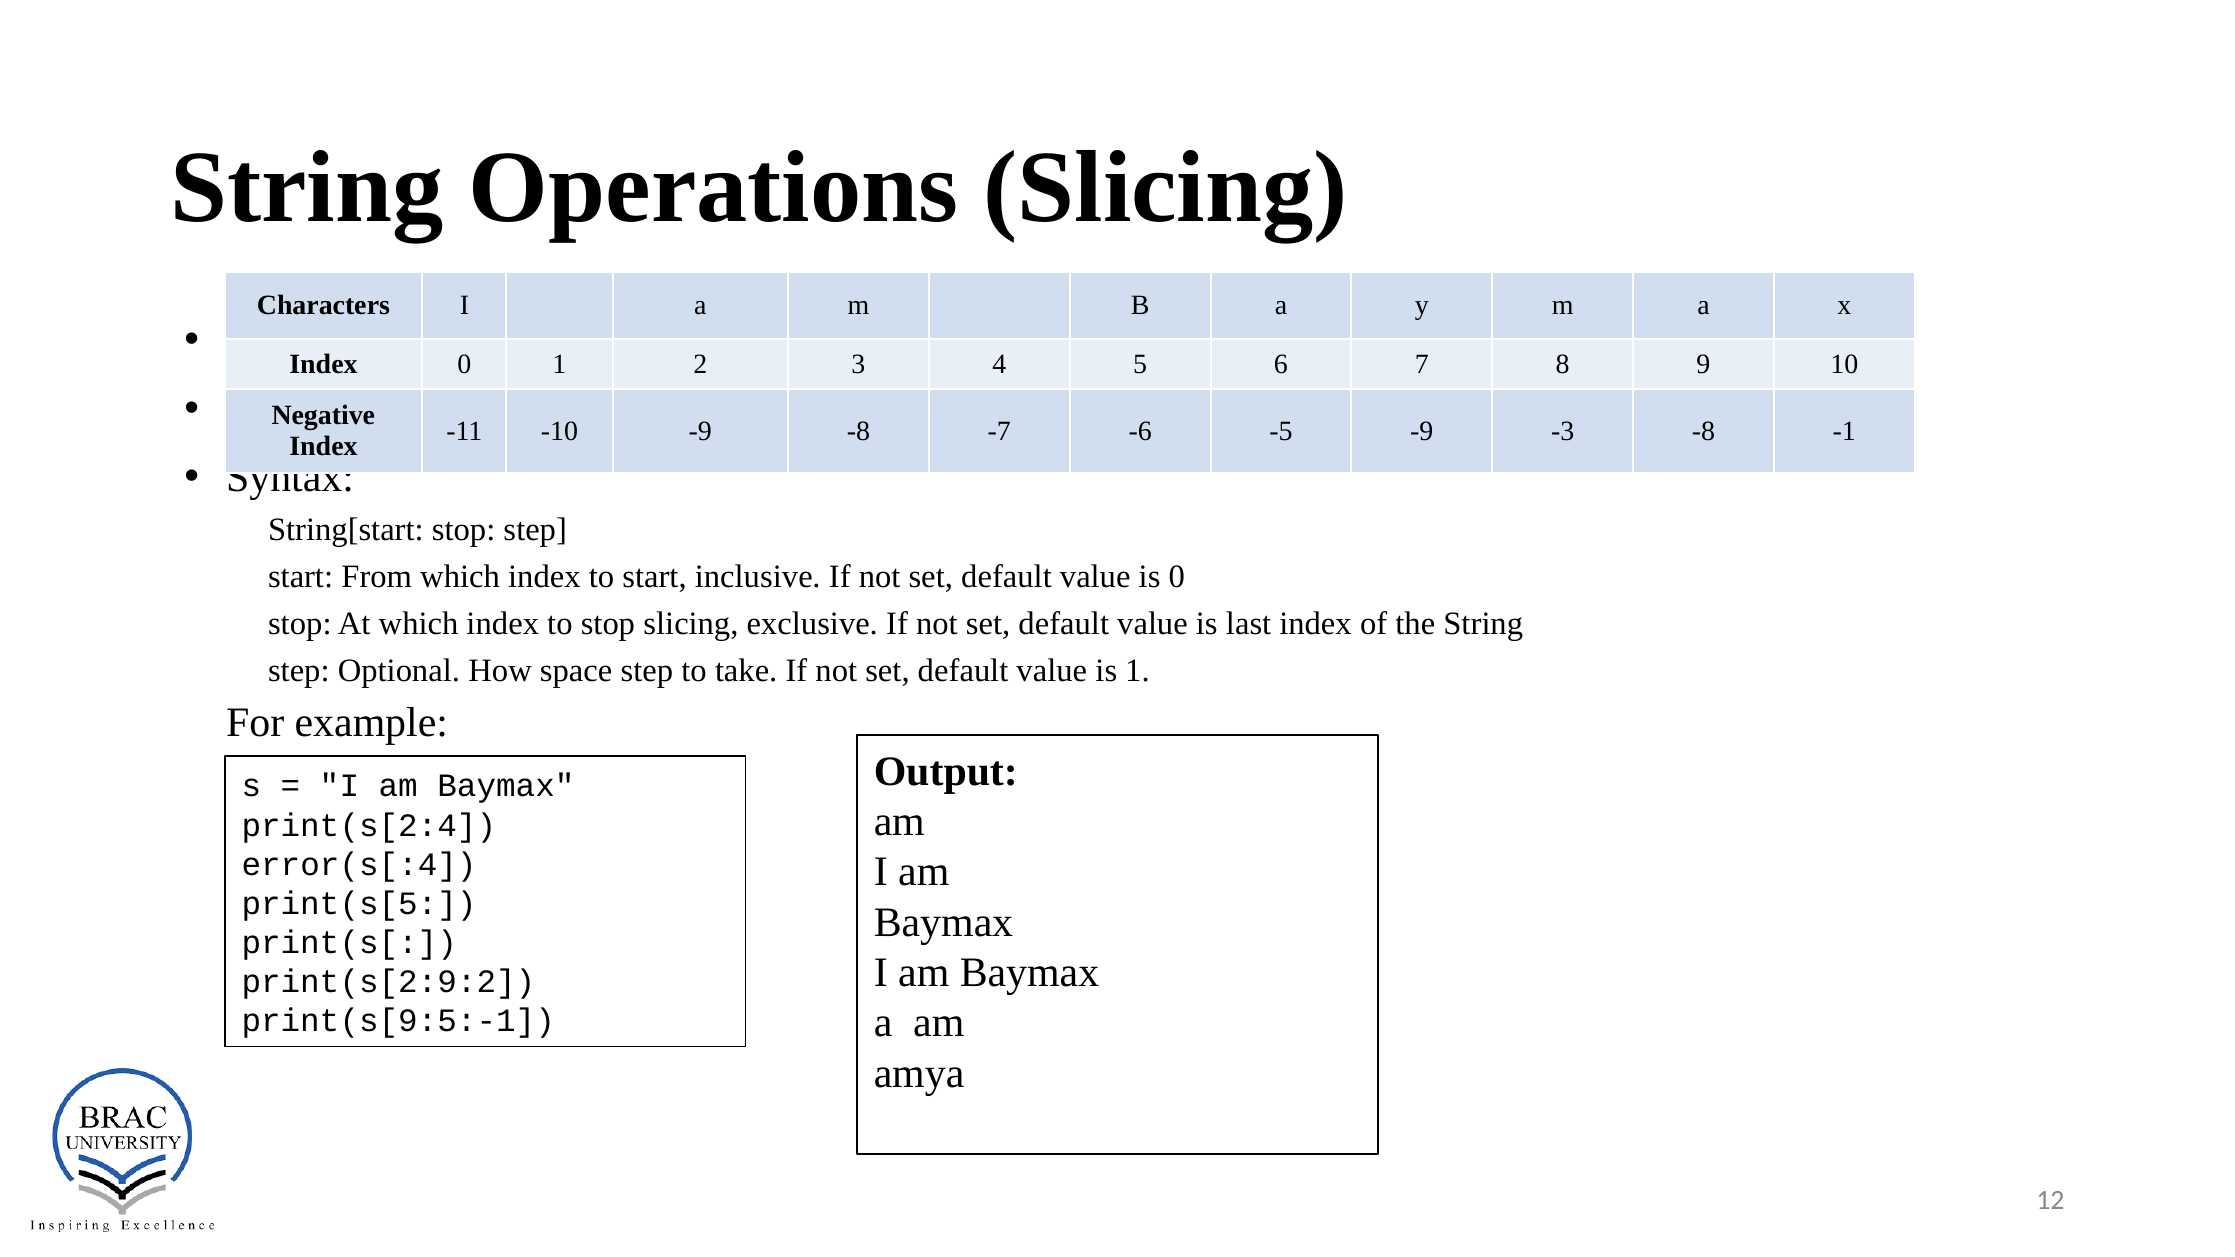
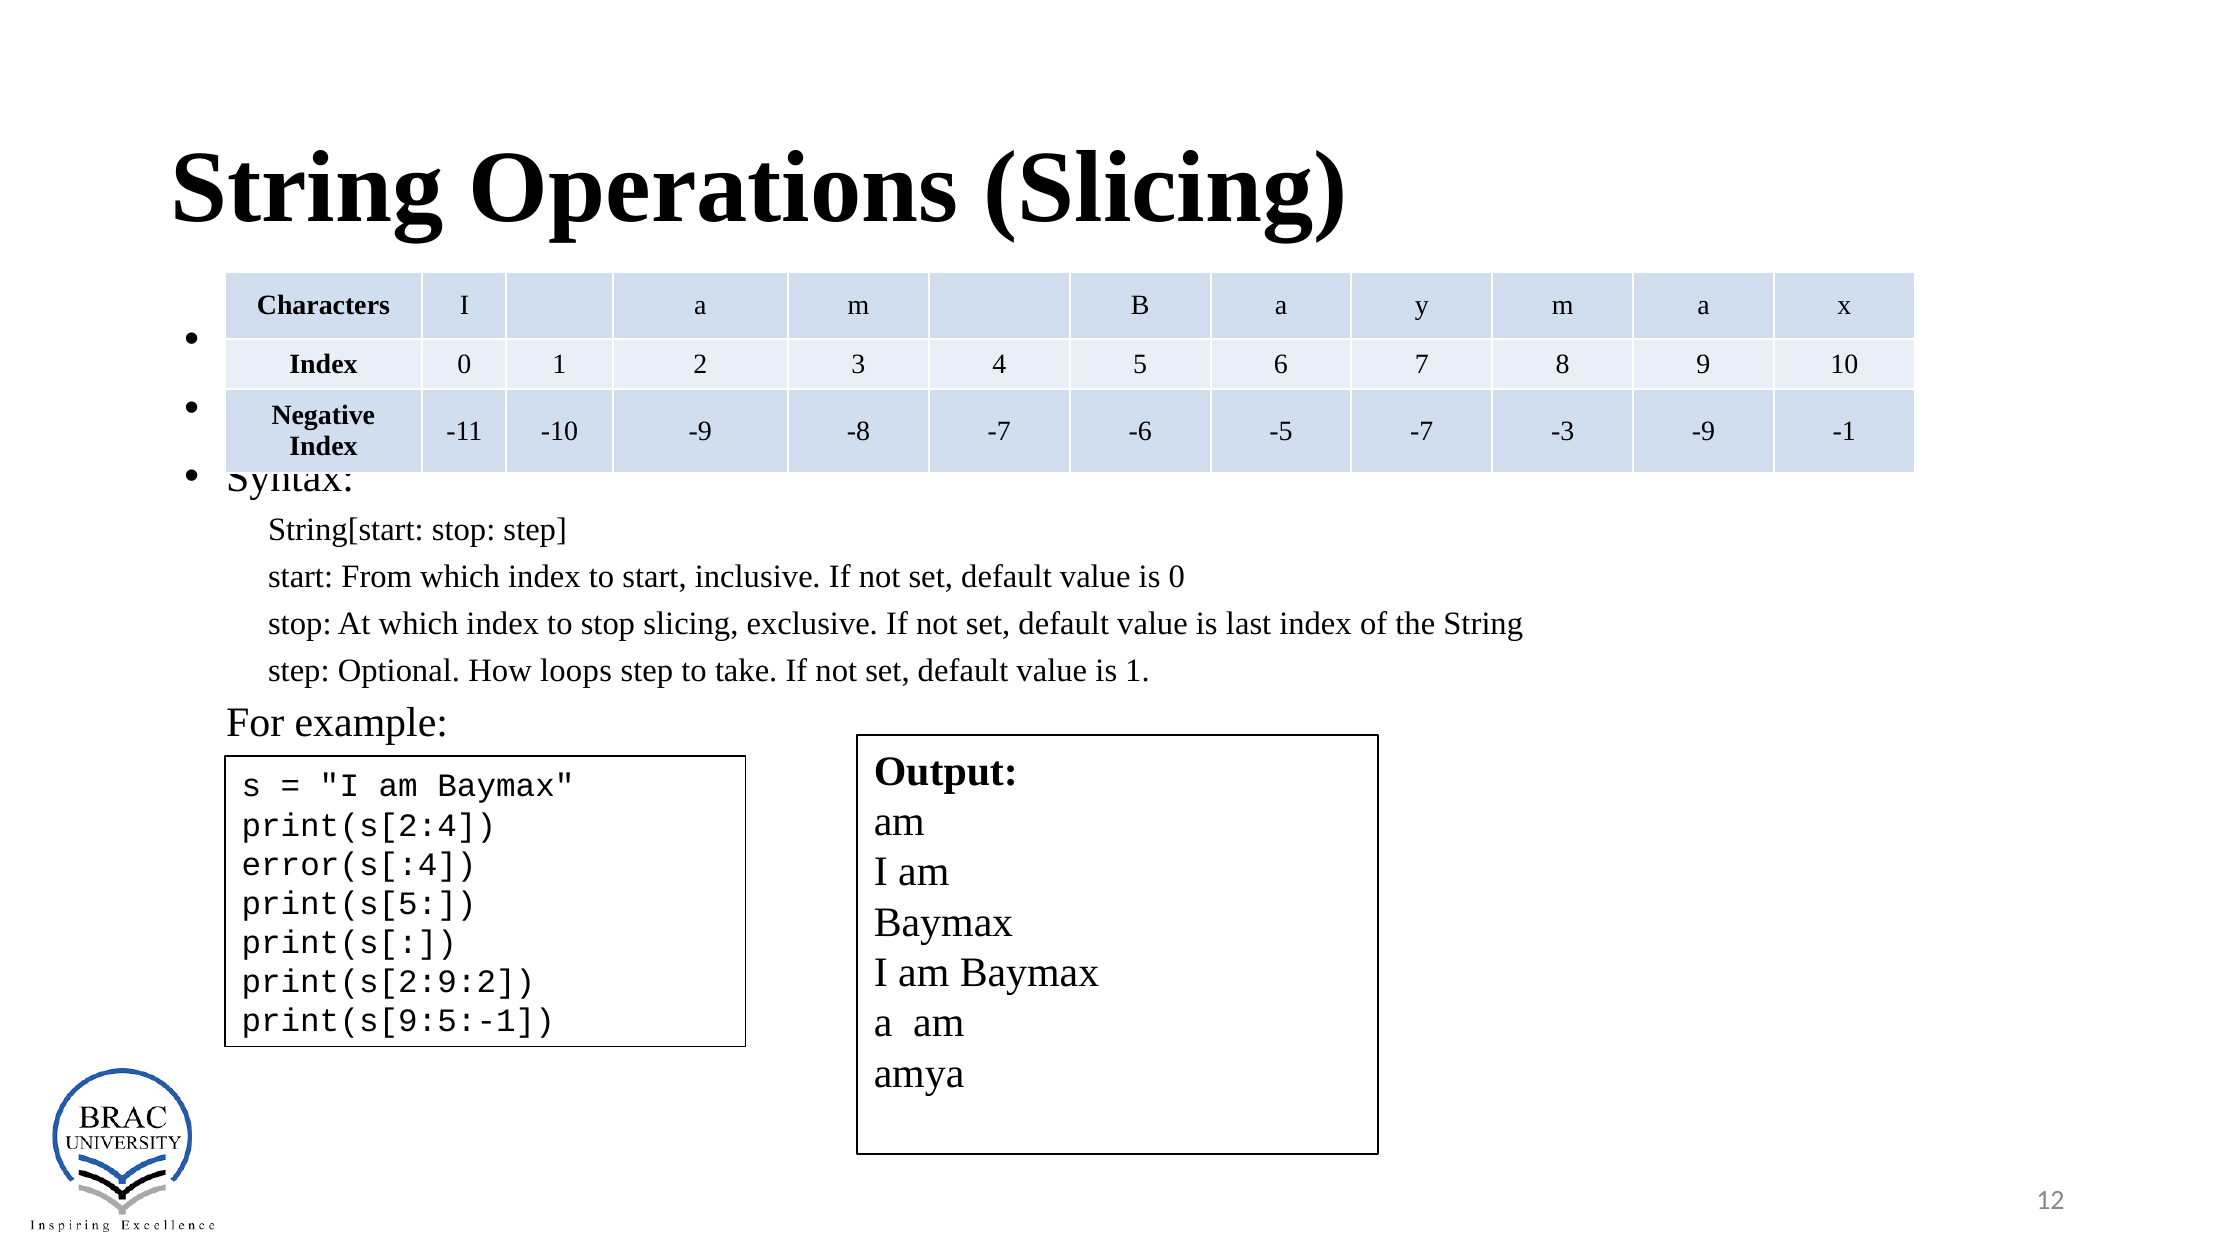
-9: -9 -> -7 (1422, 431)
-3 -8: -8 -> -9 (1703, 431)
space: space -> loops (576, 671)
